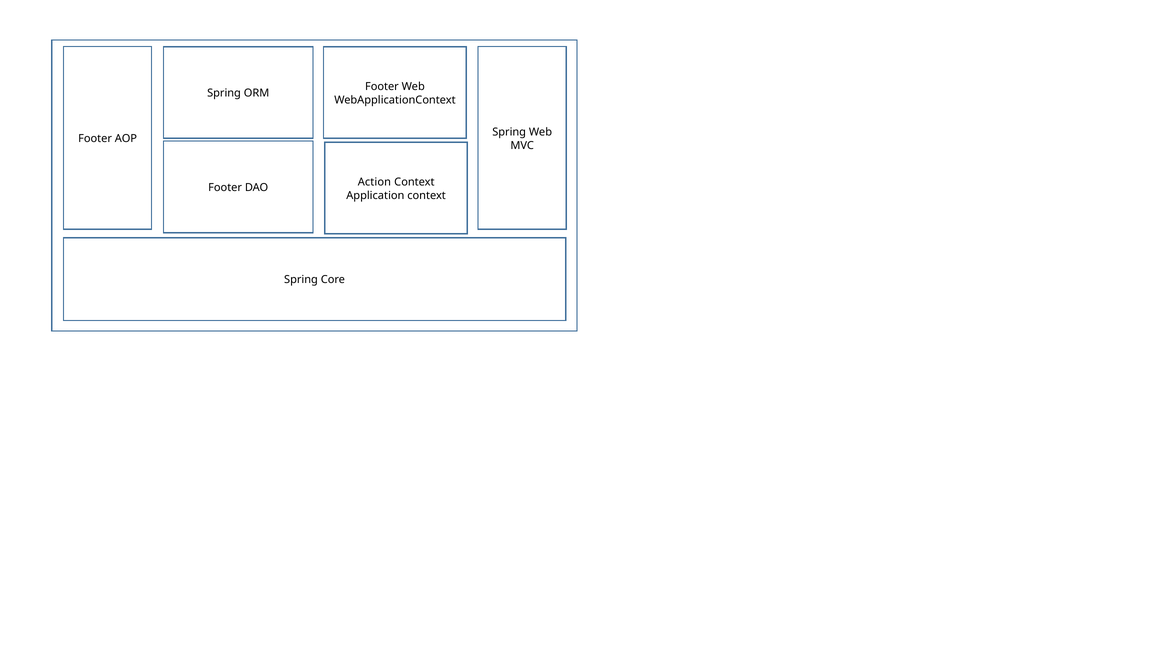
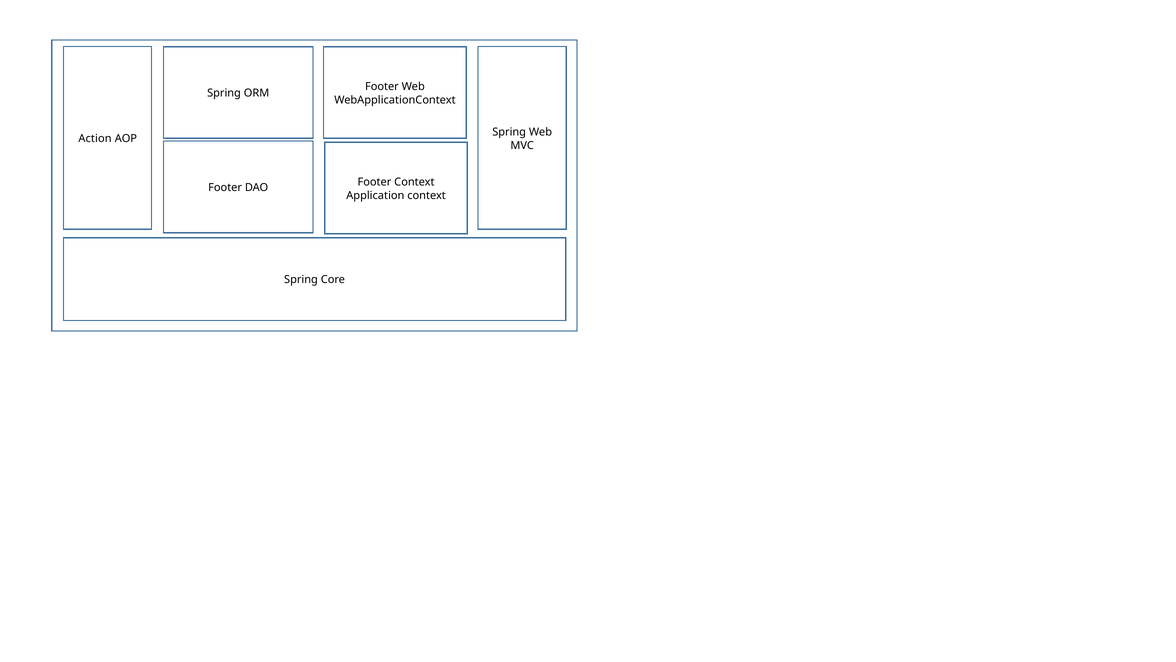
Footer: Footer -> Action (95, 139)
DAO Action: Action -> Footer (374, 182)
